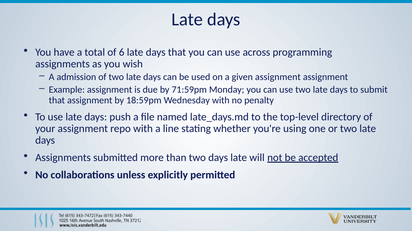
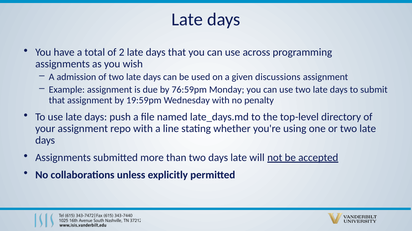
6: 6 -> 2 (122, 52)
given assignment: assignment -> discussions (278, 77)
71:59pm: 71:59pm -> 76:59pm (189, 90)
18:59pm: 18:59pm -> 19:59pm (144, 100)
